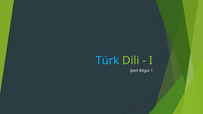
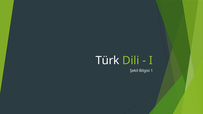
Türk colour: light blue -> white (107, 61)
